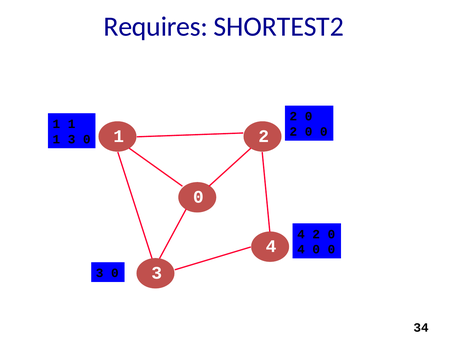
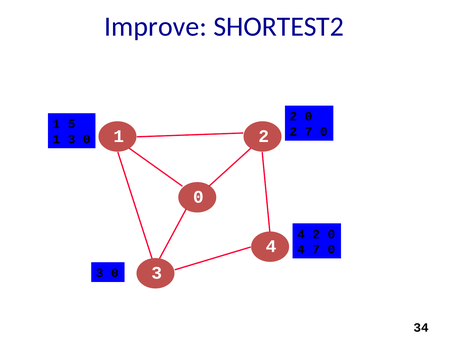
Requires: Requires -> Improve (155, 27)
1: 1 -> 5 (72, 124)
0: 0 -> 7 (309, 132)
4 0: 0 -> 7 (316, 249)
